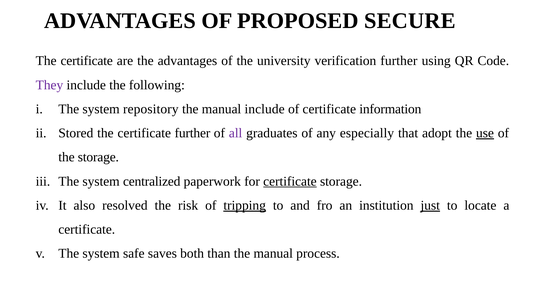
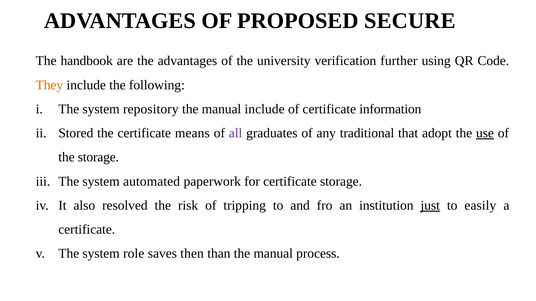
certificate: certificate -> handbook (87, 61)
They colour: purple -> orange (49, 85)
certificate further: further -> means (192, 133)
especially: especially -> traditional (367, 133)
centralized: centralized -> automated (152, 182)
certificate underline: present -> none (290, 182)
tripping underline: present -> none (245, 206)
locate: locate -> easily (480, 206)
safe: safe -> role (134, 254)
both: both -> then (192, 254)
